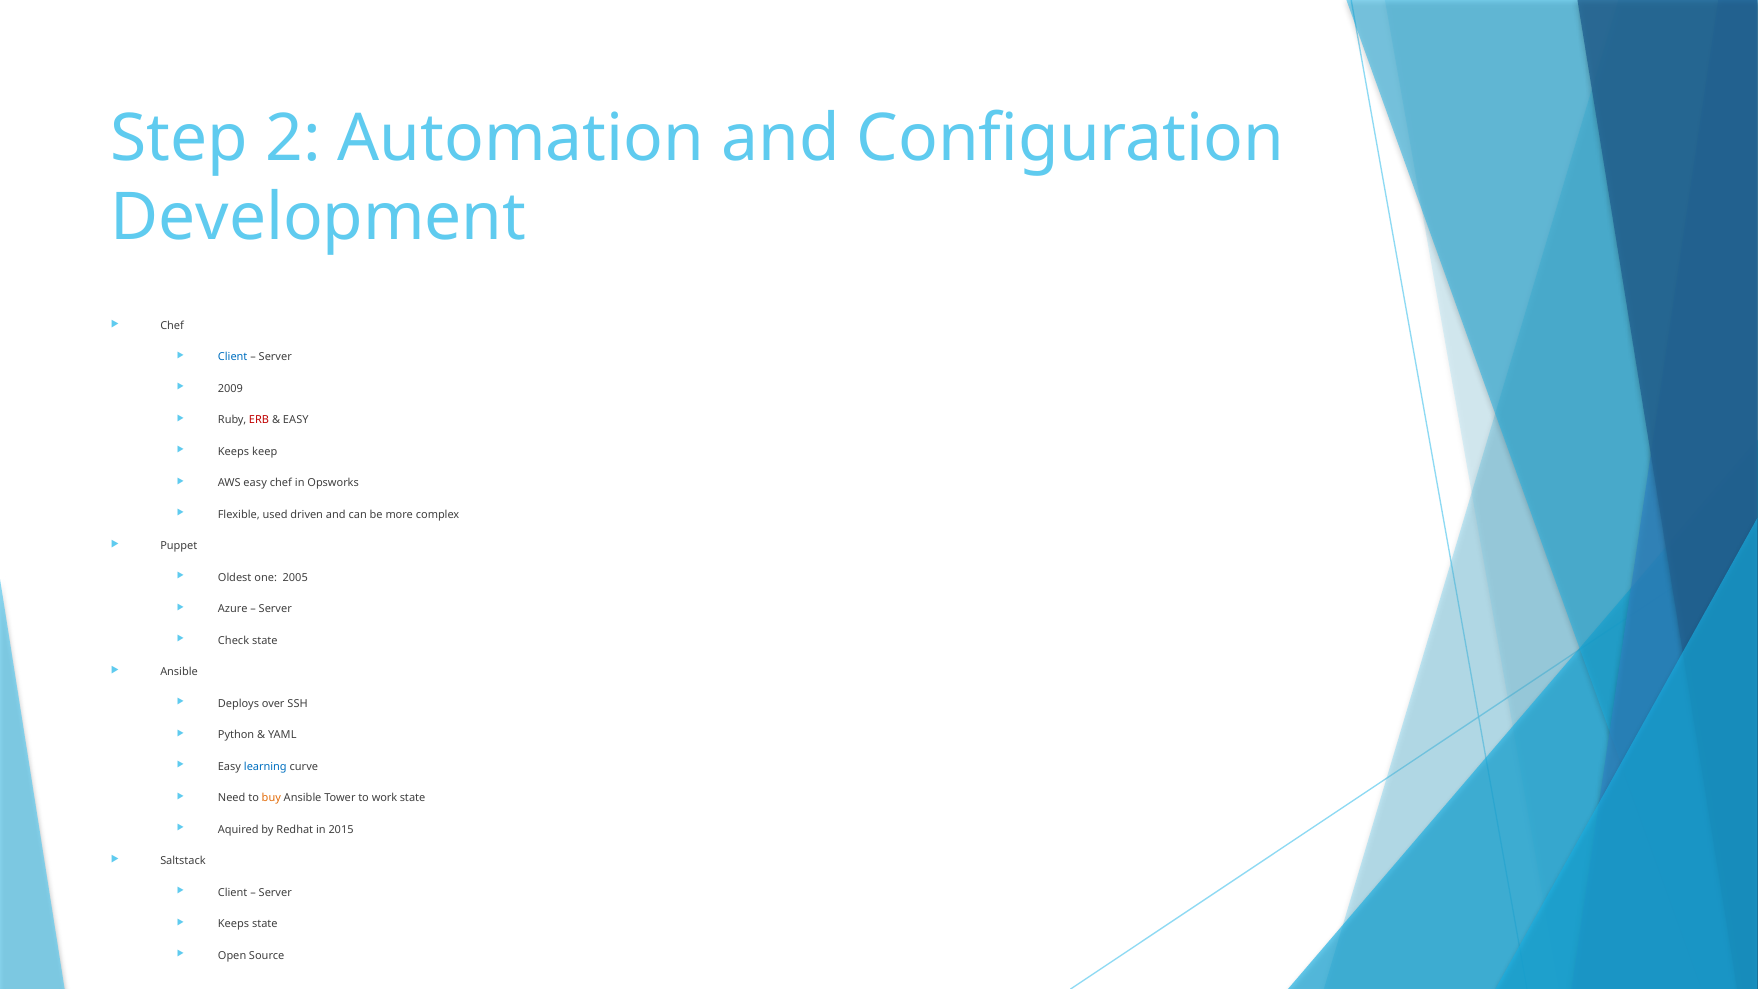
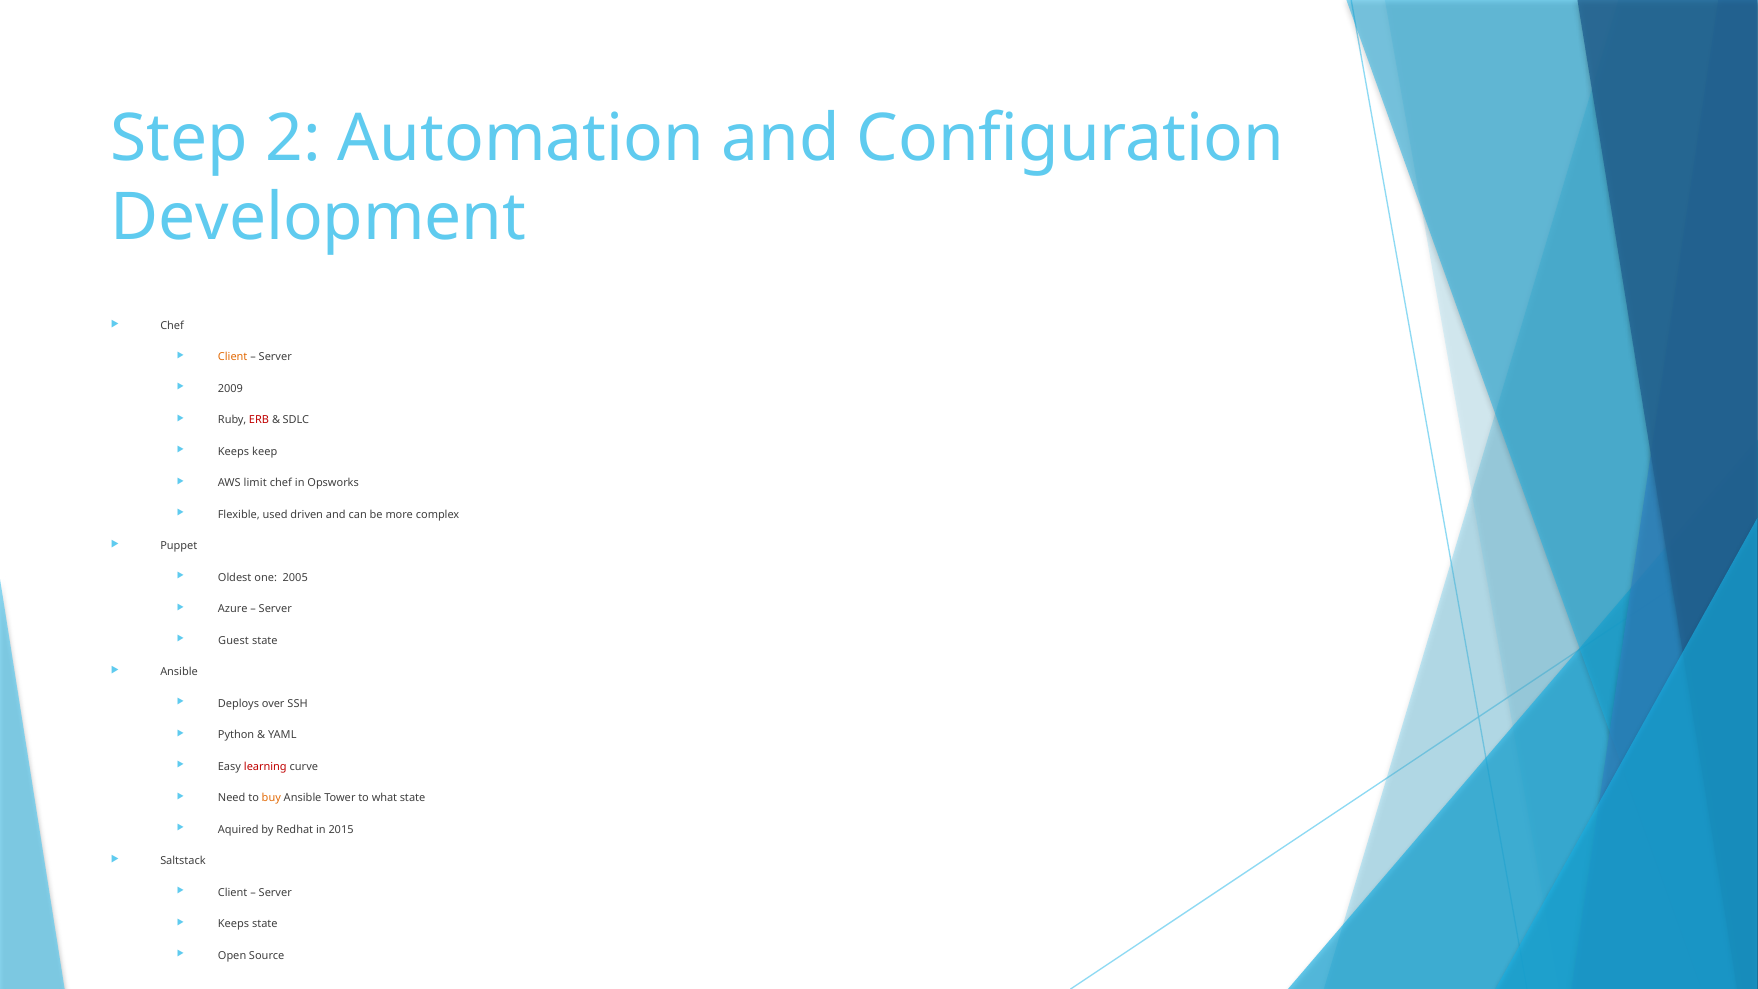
Client colour: blue -> orange (233, 357)
EASY: EASY -> SDLC (296, 420)
AWS easy: easy -> limit (255, 483)
Check: Check -> Guest (234, 641)
learning colour: blue -> red (265, 767)
work: work -> what (384, 798)
